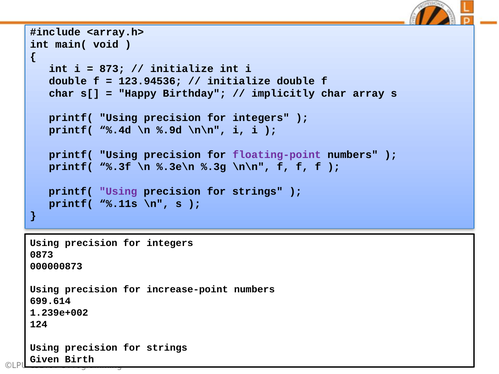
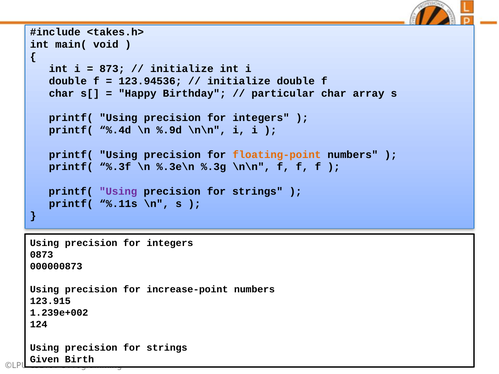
<array.h>: <array.h> -> <takes.h> (115, 32)
implicitly: implicitly -> particular (283, 93)
floating-point colour: purple -> orange (277, 155)
699.614: 699.614 -> 123.915 (50, 301)
